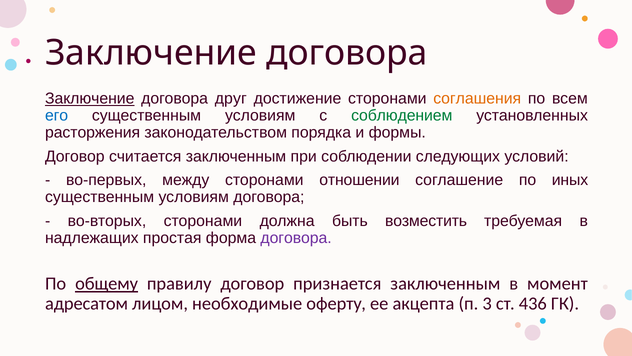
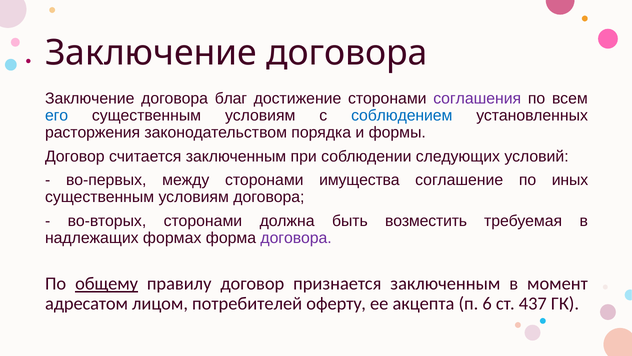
Заключение underline: present -> none (90, 98)
друг: друг -> благ (231, 98)
соглашения colour: orange -> purple (477, 98)
соблюдением colour: green -> blue (402, 116)
отношении: отношении -> имущества (359, 180)
простая: простая -> формах (172, 238)
необходимые: необходимые -> потребителей (247, 303)
3: 3 -> 6 (487, 303)
436: 436 -> 437 (533, 303)
